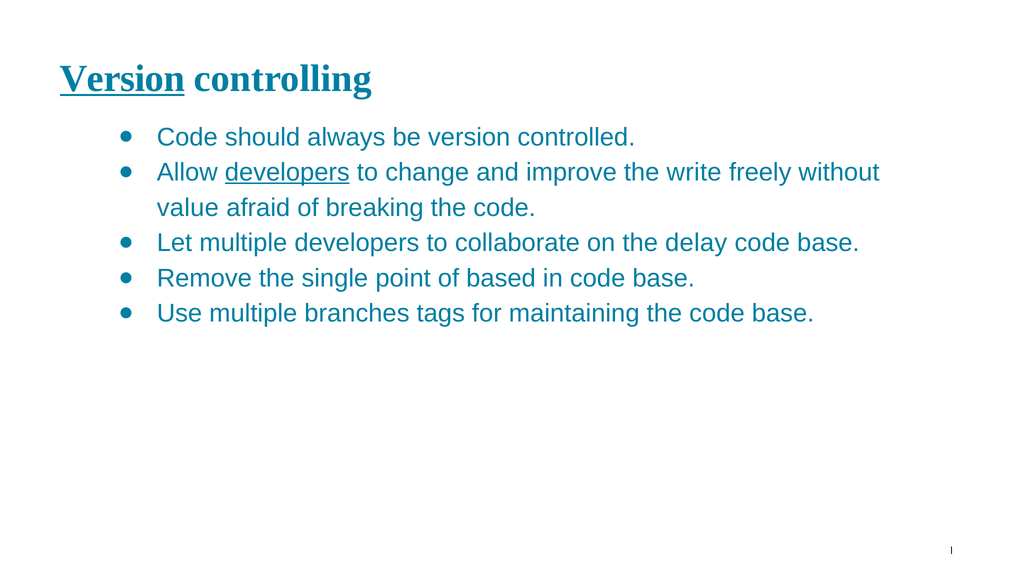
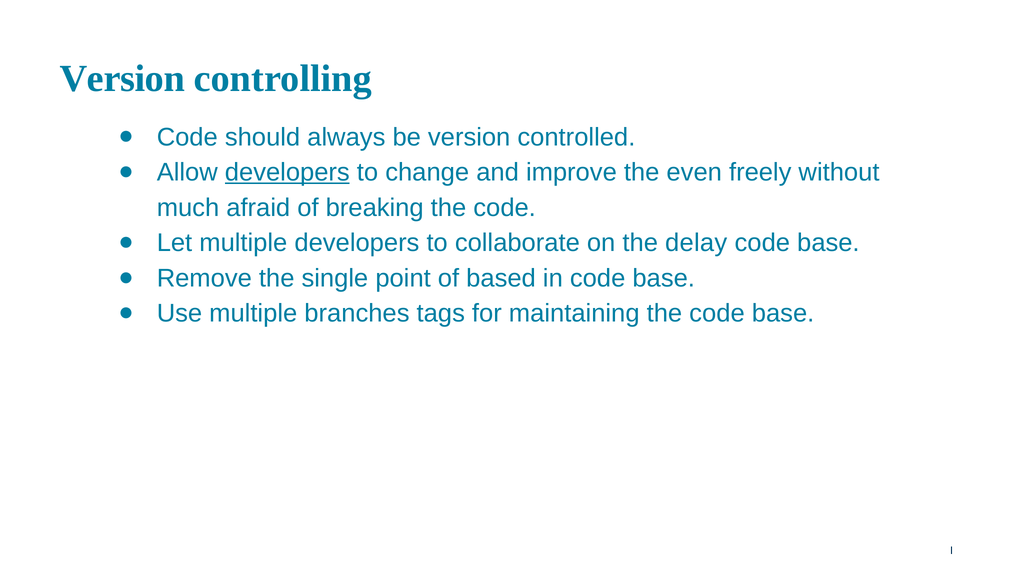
Version underline: present -> none (122, 79)
write: write -> even (694, 173)
value: value -> much (188, 208)
